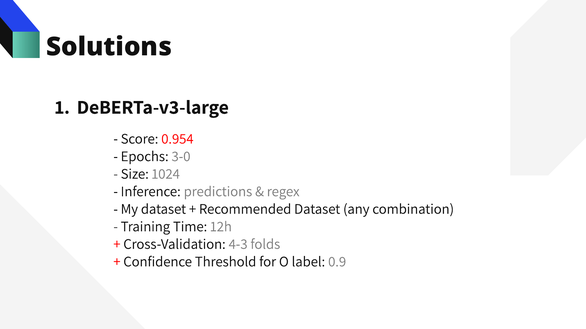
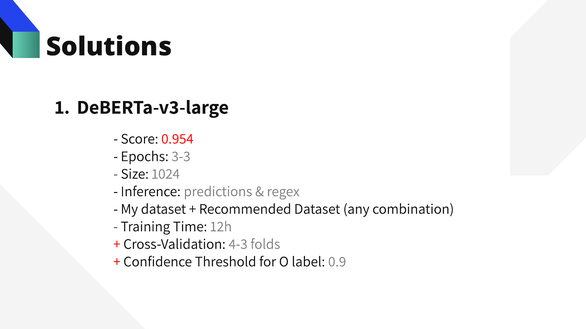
3-0: 3-0 -> 3-3 (181, 157)
